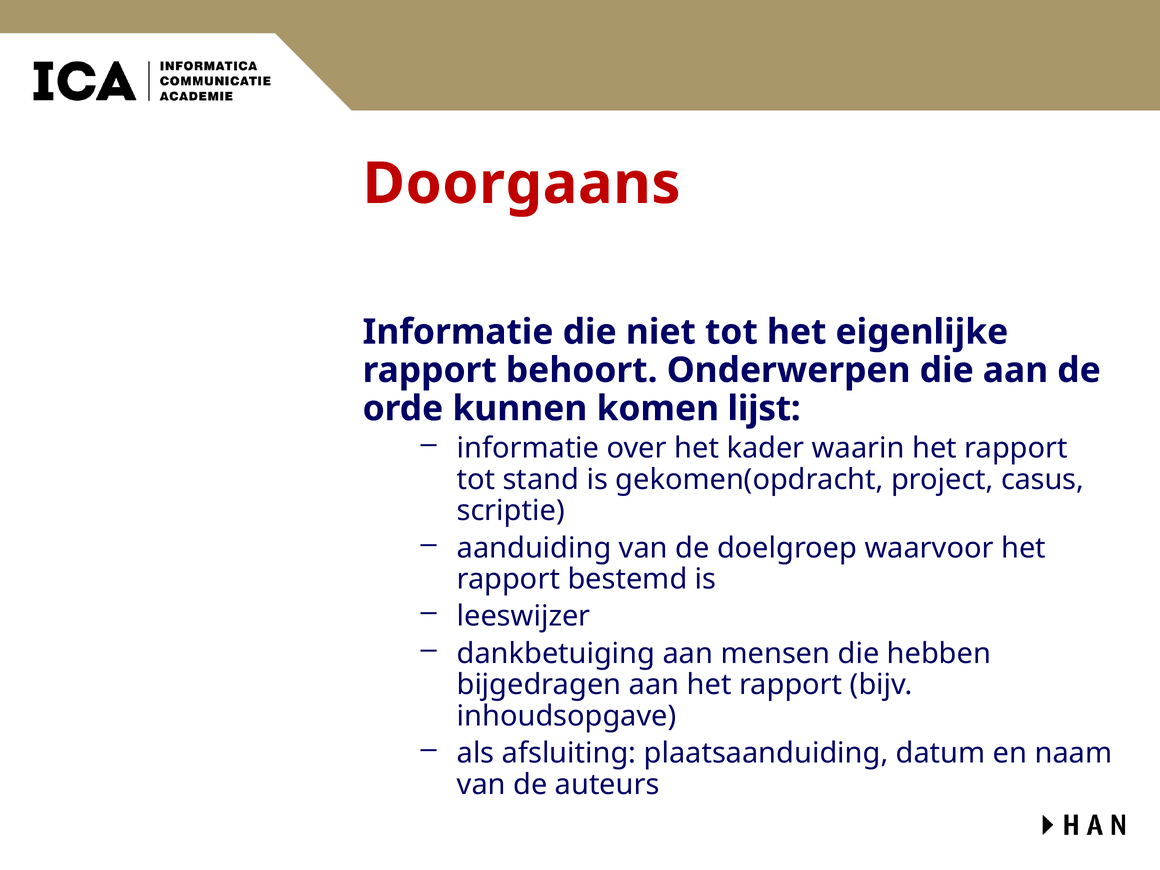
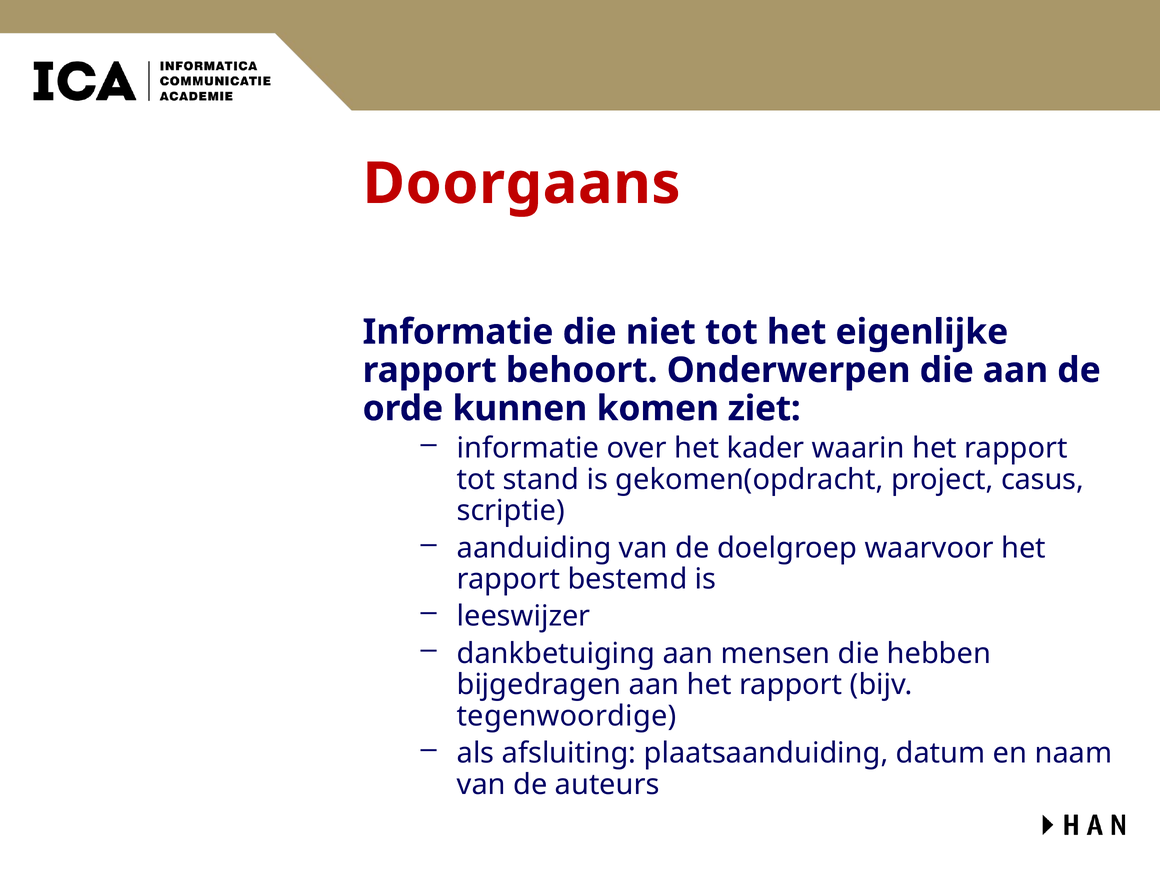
lijst: lijst -> ziet (764, 409)
inhoudsopgave: inhoudsopgave -> tegenwoordige (567, 716)
